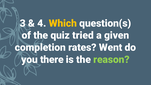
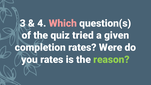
Which colour: yellow -> pink (63, 23)
Went: Went -> Were (111, 47)
you there: there -> rates (52, 60)
